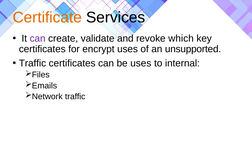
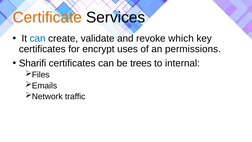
can colour: purple -> blue (38, 38)
unsupported: unsupported -> permissions (193, 49)
Traffic: Traffic -> Sharifi (33, 63)
be uses: uses -> trees (141, 63)
